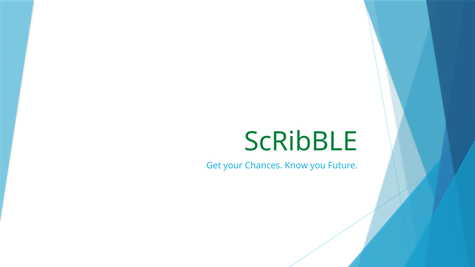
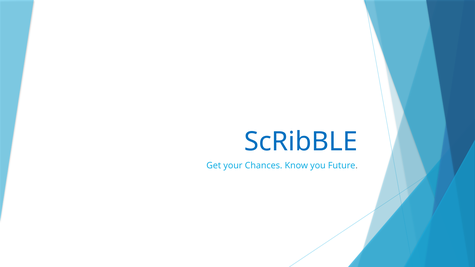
ScRibBLE colour: green -> blue (301, 142)
